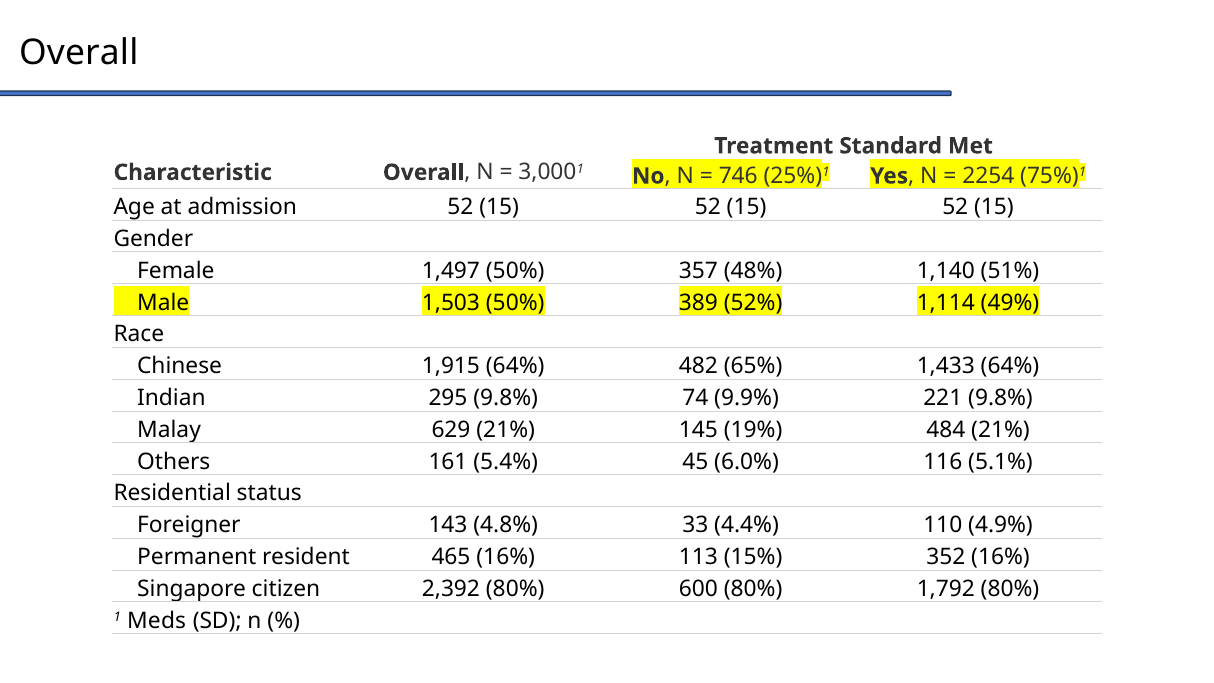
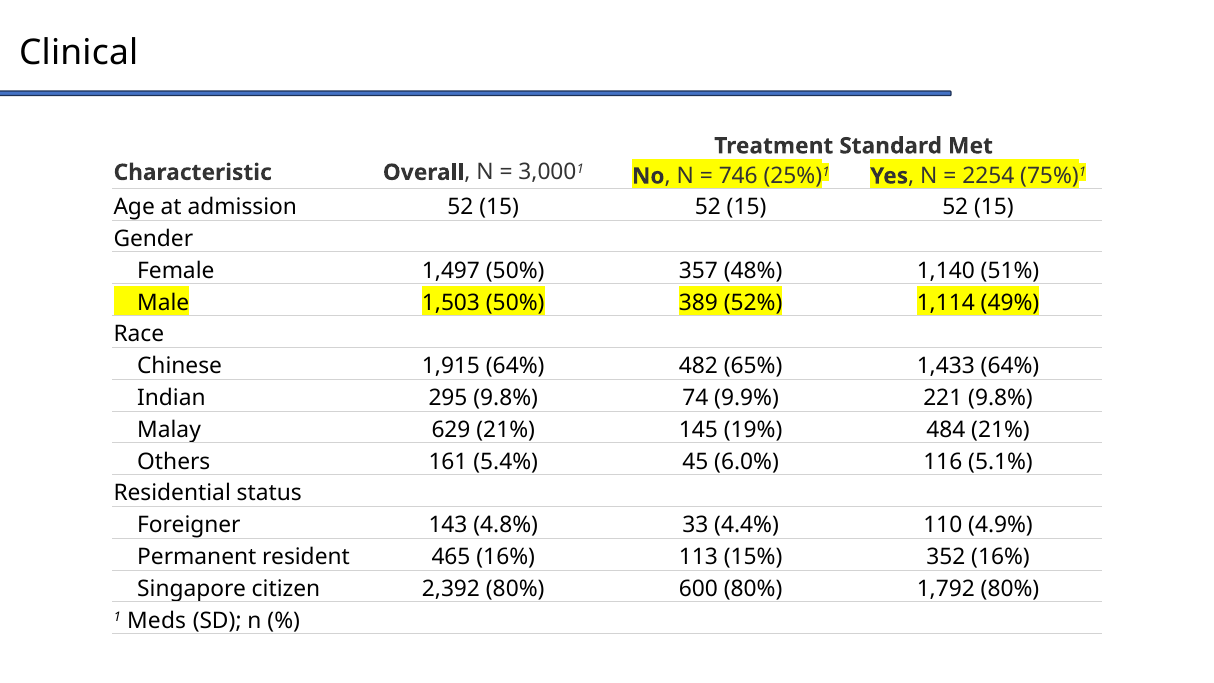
Overall: Overall -> Clinical (79, 53)
